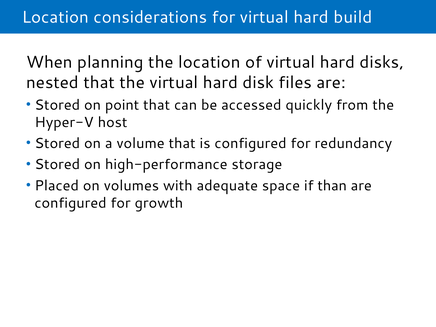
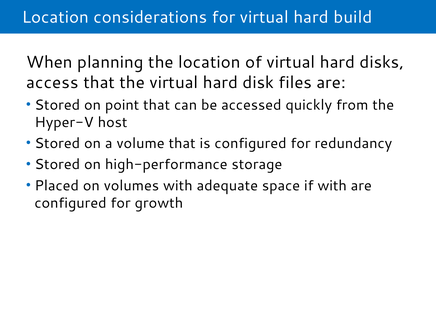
nested: nested -> access (52, 83)
if than: than -> with (332, 186)
